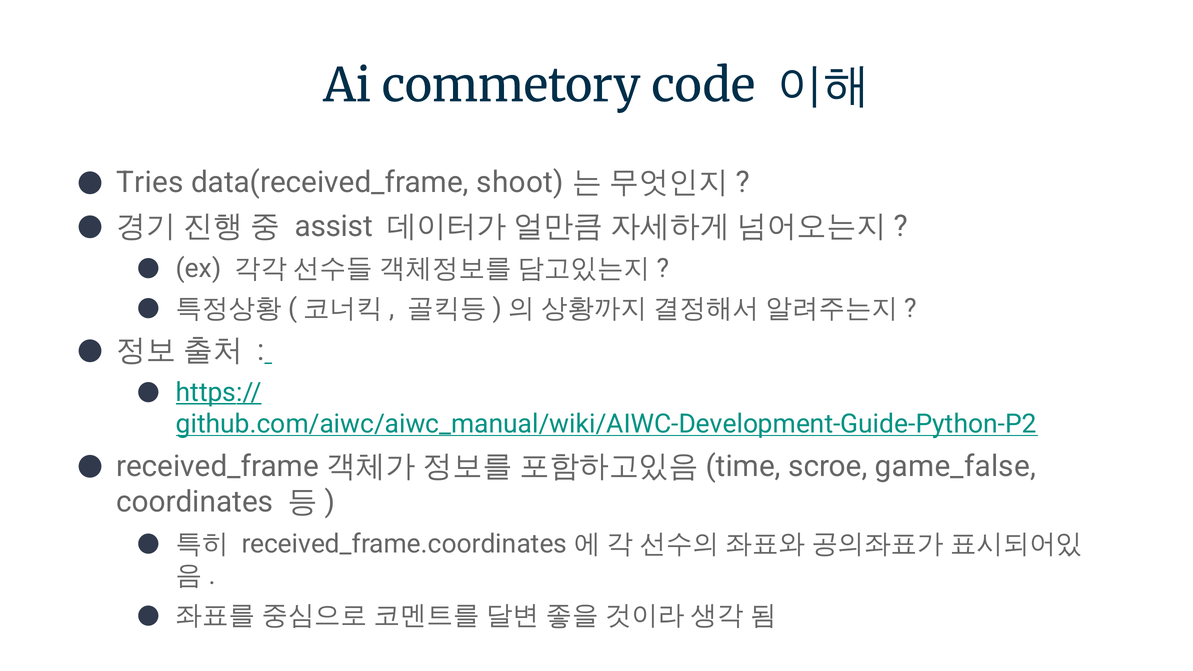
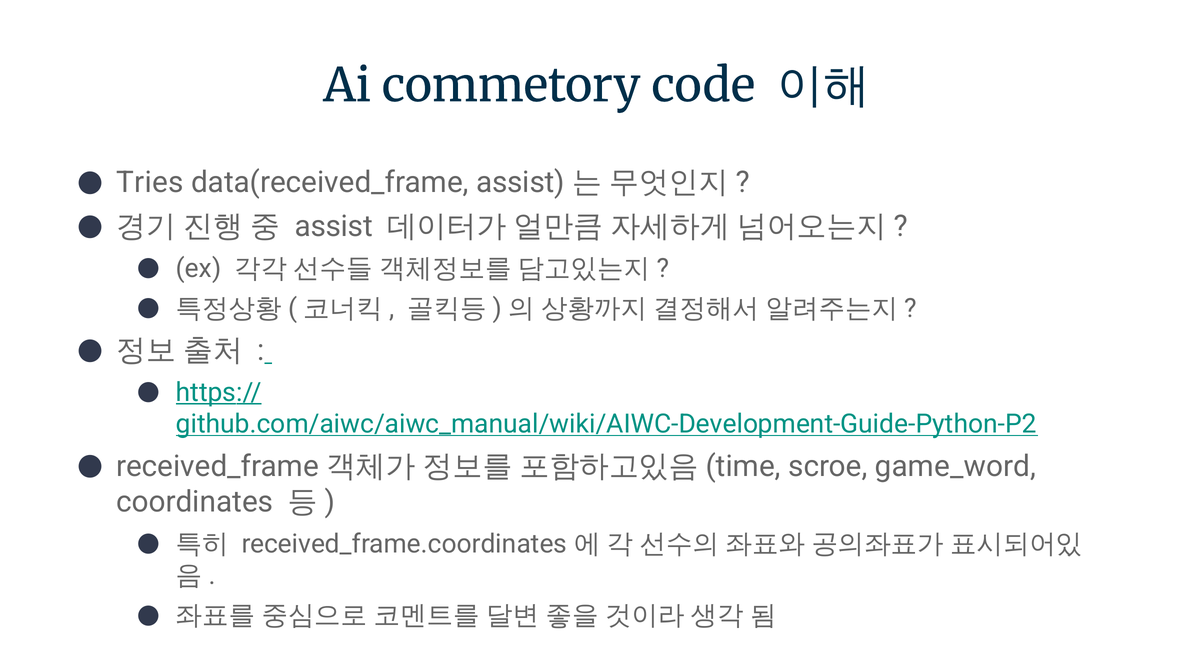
data(received_frame shoot: shoot -> assist (520, 183)
game_false: game_false -> game_word (955, 466)
